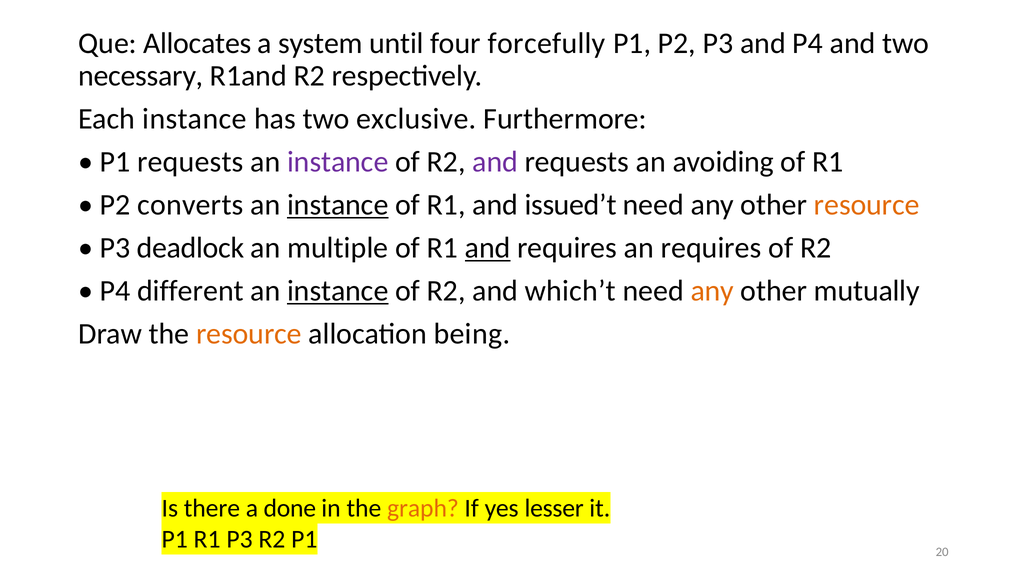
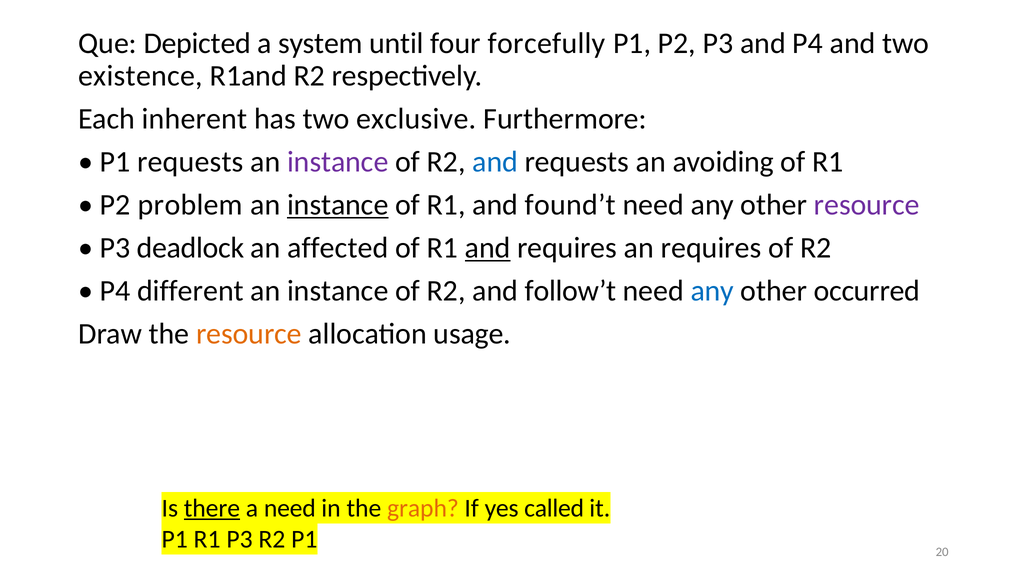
Allocates: Allocates -> Depicted (197, 43)
necessary: necessary -> existence (141, 76)
Each instance: instance -> inherent (194, 119)
and colour: purple -> blue (495, 162)
converts: converts -> problem (190, 205)
issued’t: issued’t -> found’t (570, 205)
resource colour: orange -> purple (867, 205)
multiple: multiple -> affected (338, 248)
instance underline: present -> none (338, 291)
which’t: which’t -> follow’t (571, 291)
any colour: orange -> blue (712, 291)
mutually: mutually -> occurred (867, 291)
being: being -> usage (472, 334)
there underline: none -> present (212, 508)
a done: done -> need (290, 508)
lesser: lesser -> called (554, 508)
